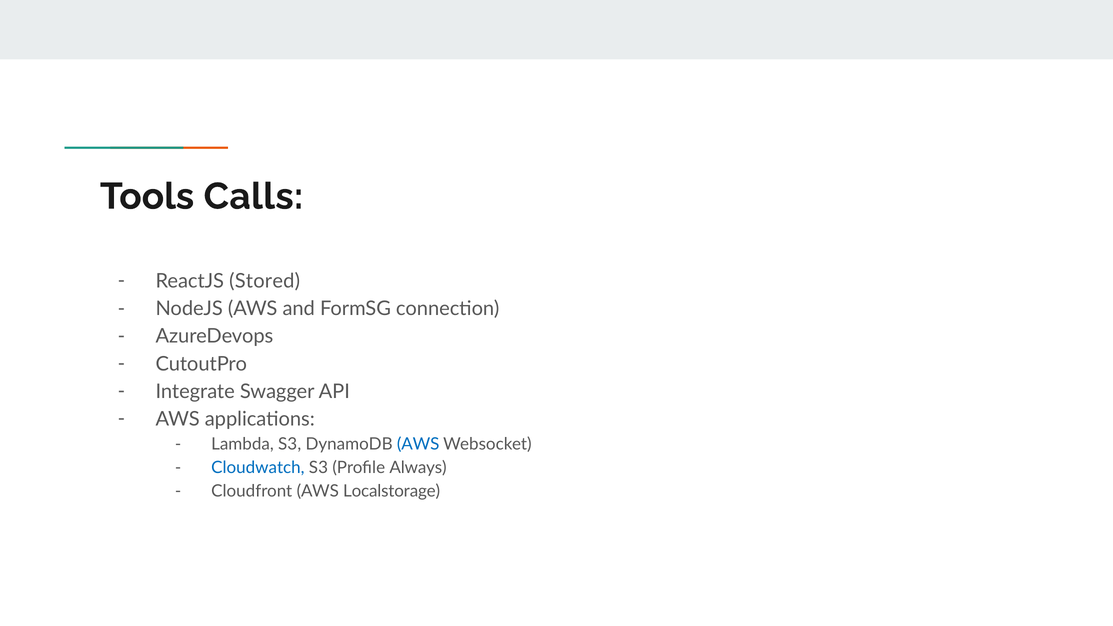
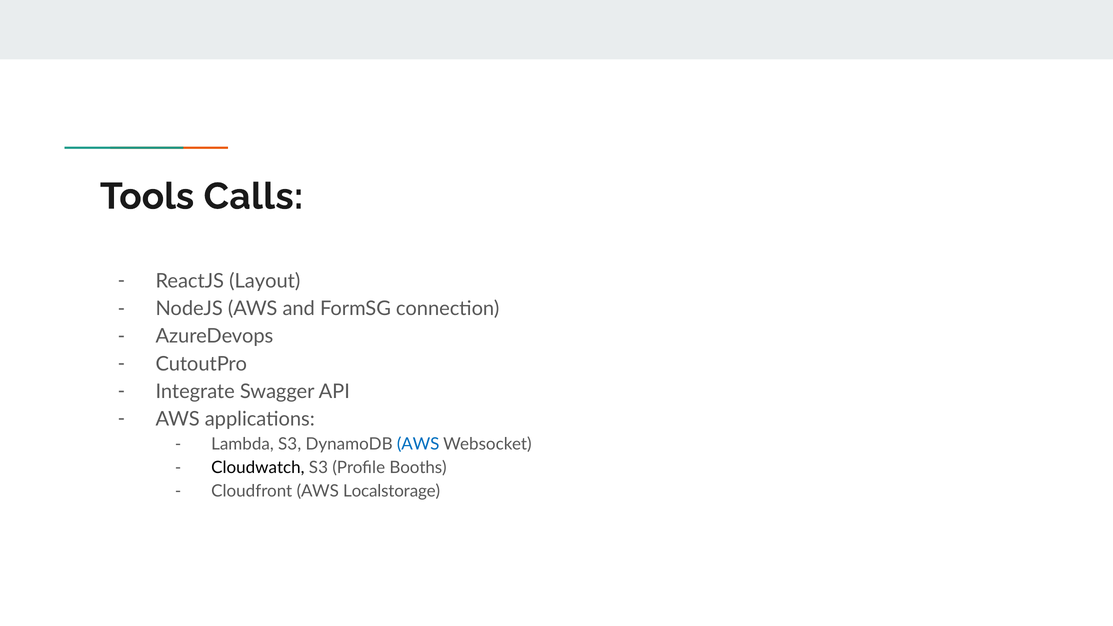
Stored: Stored -> Layout (265, 281)
Cloudwatch colour: blue -> black (258, 468)
Always: Always -> Booths (418, 468)
